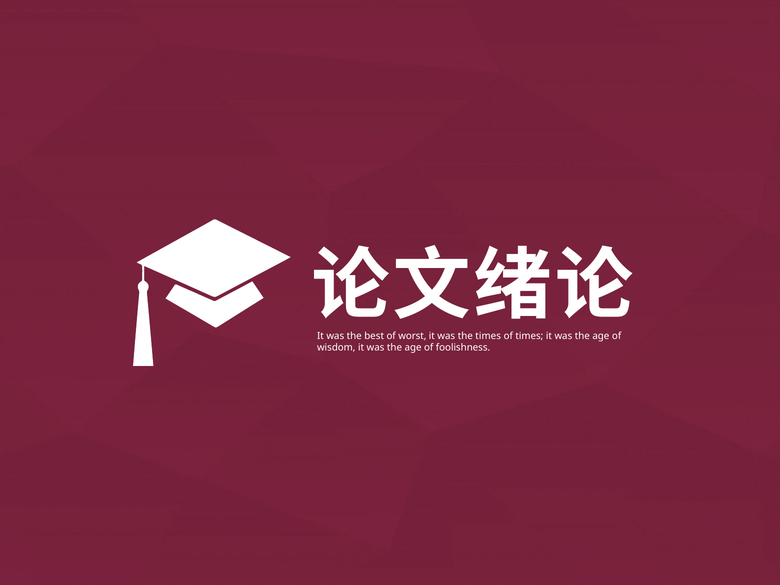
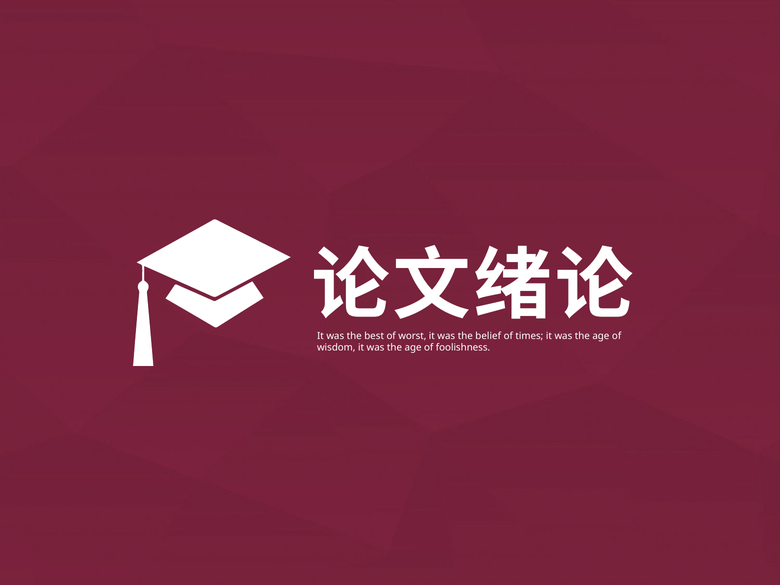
the times: times -> belief (488, 336)
